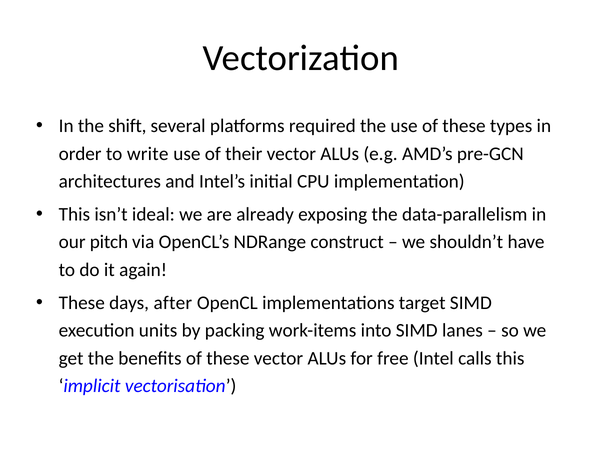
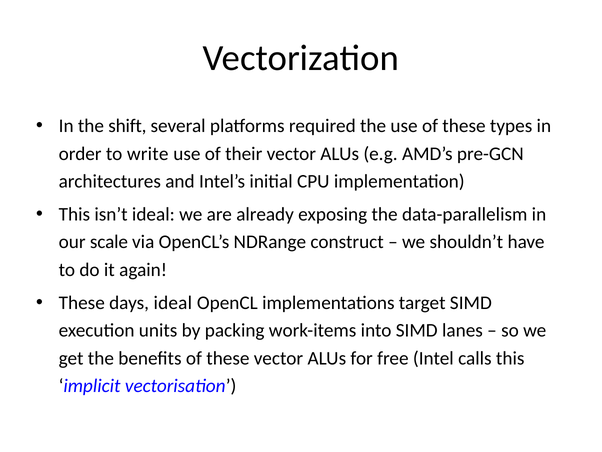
pitch: pitch -> scale (109, 242)
days after: after -> ideal (173, 303)
